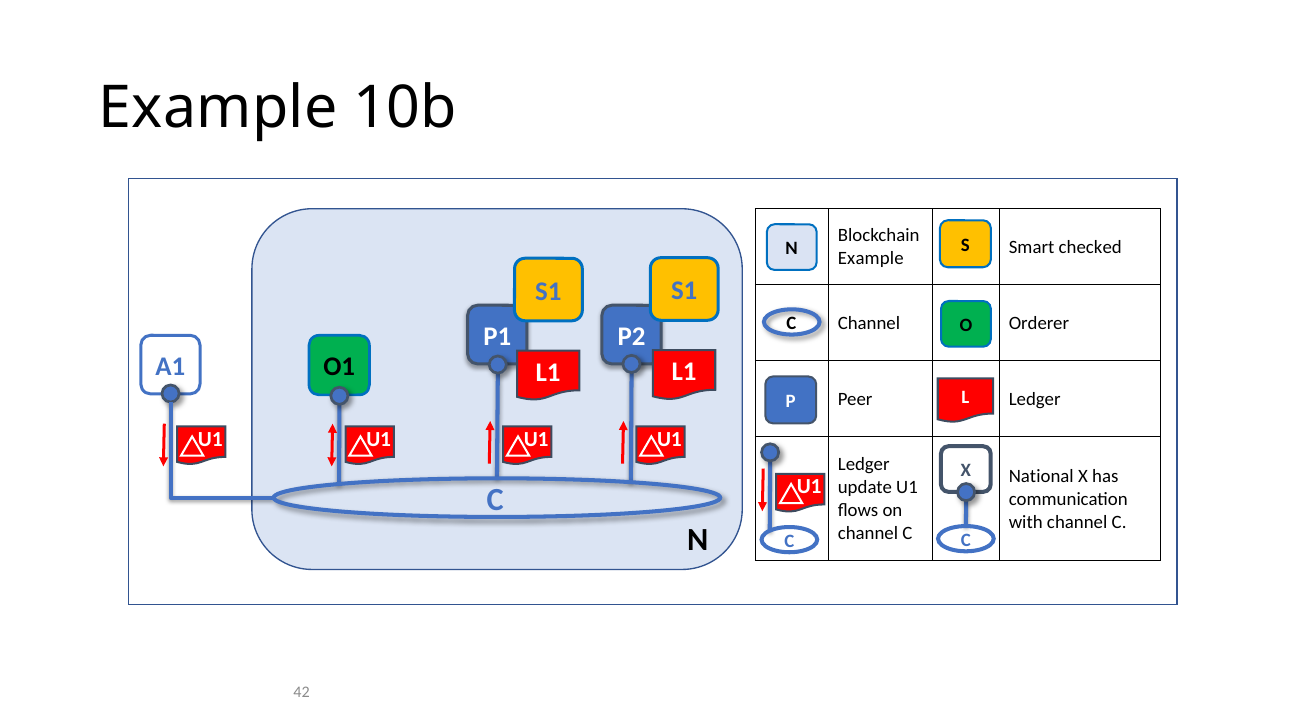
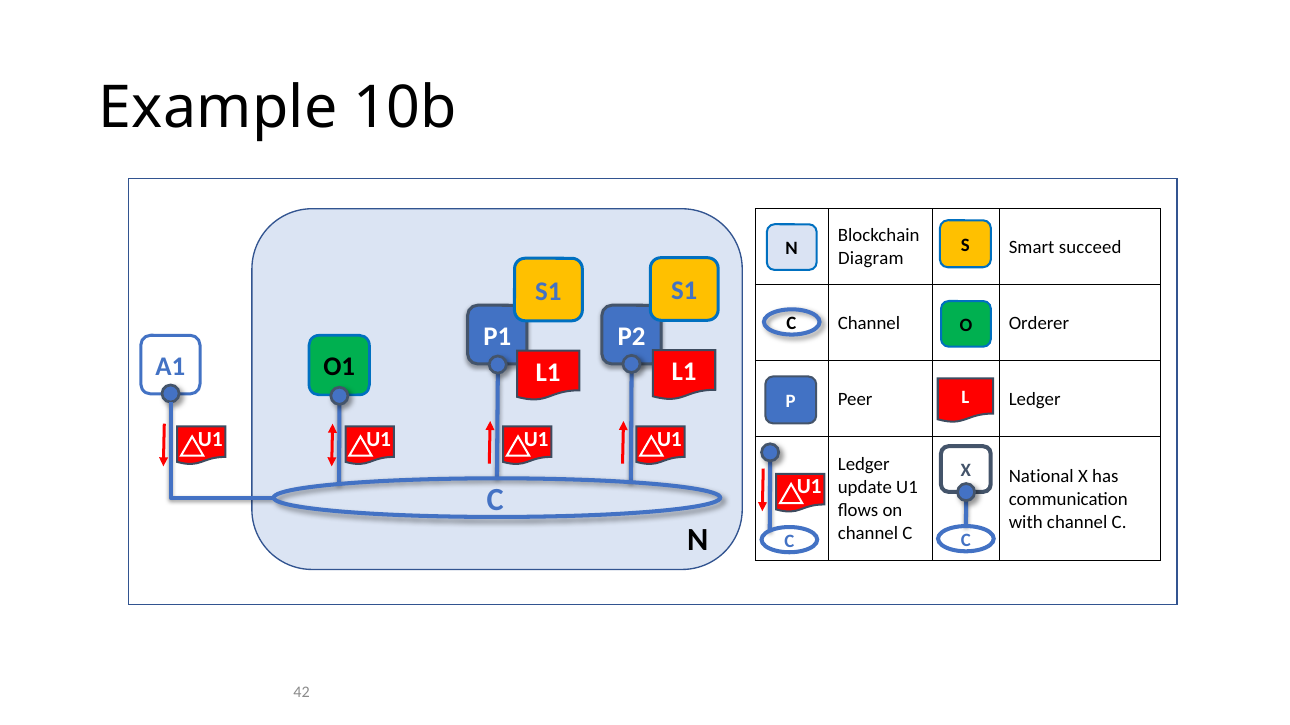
checked: checked -> succeed (1090, 247)
Example: Example -> Diagram (871, 259)
